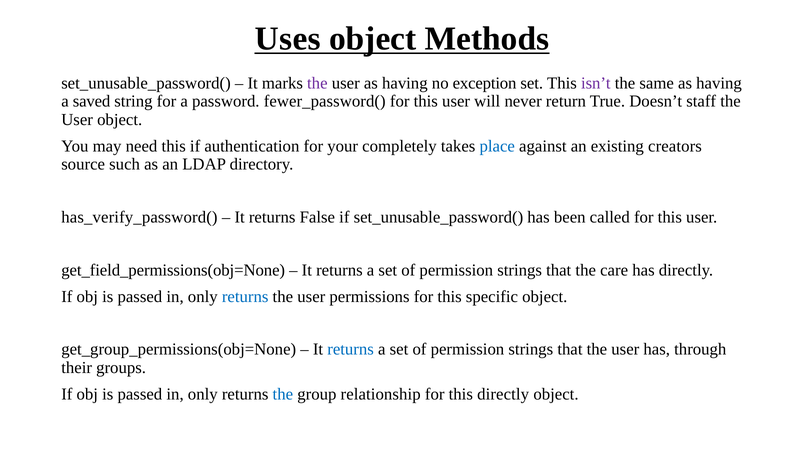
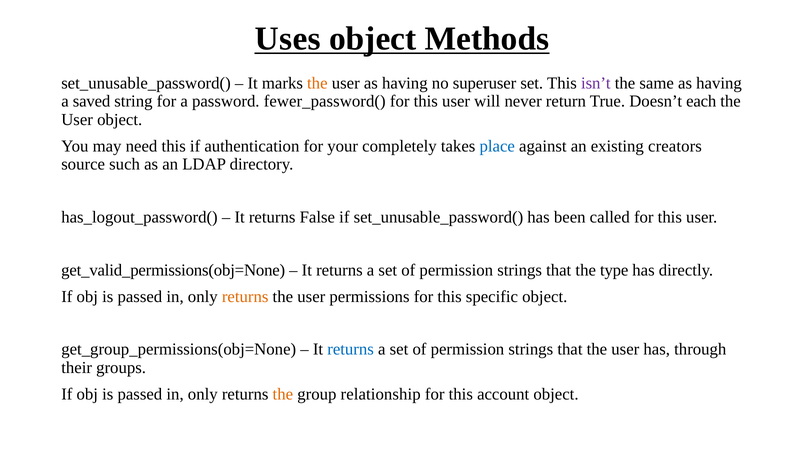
the colour: purple -> orange (317, 83)
exception: exception -> superuser (485, 83)
staff: staff -> each (701, 101)
has_verify_password(: has_verify_password( -> has_logout_password( (140, 217)
get_field_permissions(obj=None: get_field_permissions(obj=None -> get_valid_permissions(obj=None (173, 270)
care: care -> type (614, 270)
returns colour: blue -> orange (245, 297)
the colour: blue -> orange (283, 394)
this directly: directly -> account (503, 394)
